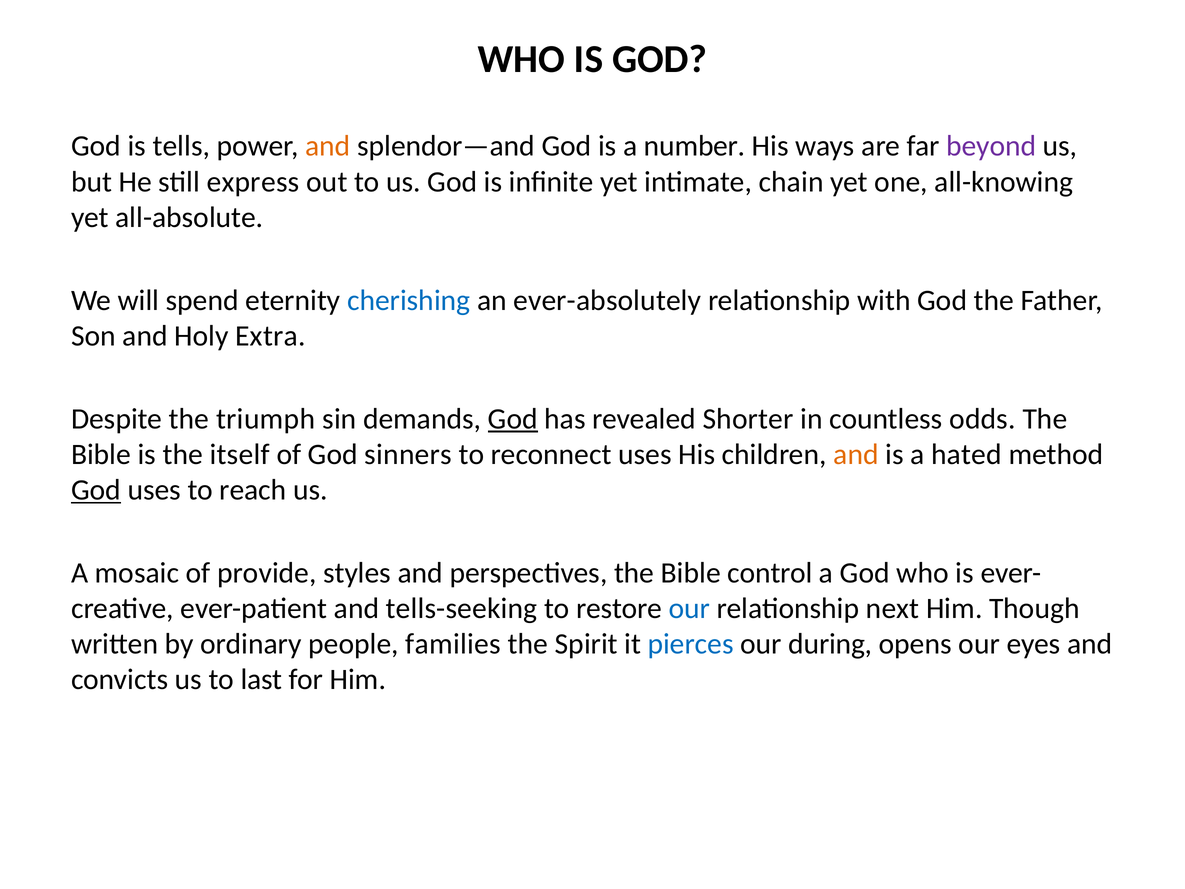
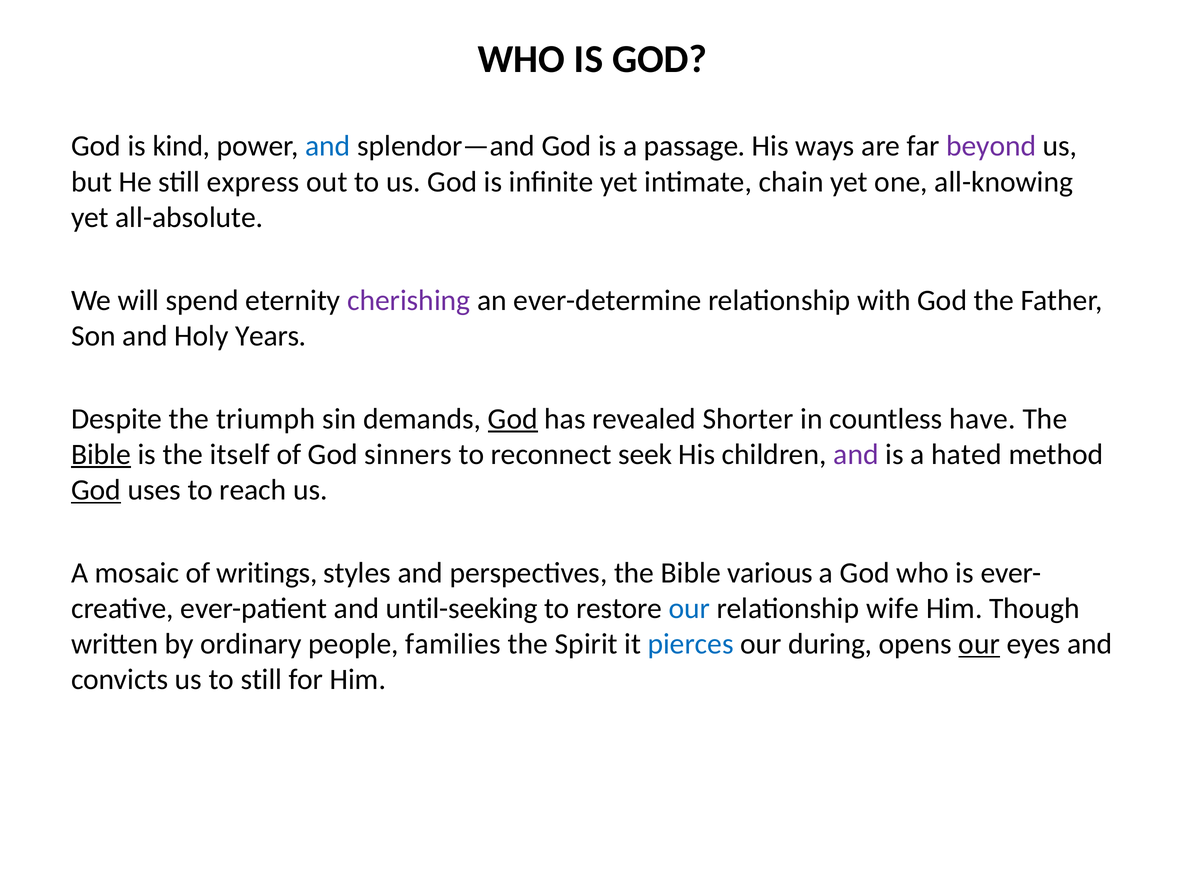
tells: tells -> kind (181, 146)
and colour: orange -> blue (328, 146)
number: number -> passage (695, 146)
cherishing colour: blue -> purple (409, 300)
ever-absolutely: ever-absolutely -> ever-determine (607, 300)
Extra: Extra -> Years (271, 336)
odds: odds -> have (982, 419)
Bible underline: none -> present (101, 454)
reconnect uses: uses -> seek (645, 454)
and colour: orange -> purple (856, 454)
provide: provide -> writings (267, 573)
control: control -> various (770, 573)
tells-seeking: tells-seeking -> until-seeking (462, 608)
next: next -> wife (893, 608)
our underline: none -> present (979, 644)
to last: last -> still (261, 679)
